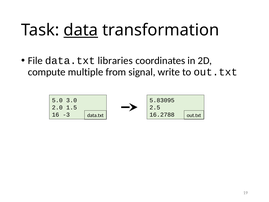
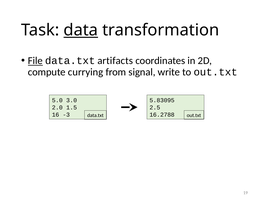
File underline: none -> present (35, 61)
libraries: libraries -> artifacts (115, 61)
multiple: multiple -> currying (86, 72)
